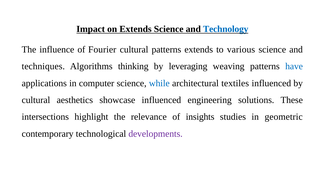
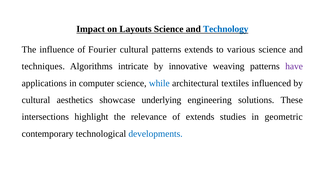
on Extends: Extends -> Layouts (136, 29)
thinking: thinking -> intricate (133, 66)
leveraging: leveraging -> innovative (188, 66)
have colour: blue -> purple (294, 66)
showcase influenced: influenced -> underlying (161, 100)
of insights: insights -> extends (200, 117)
developments colour: purple -> blue (156, 134)
